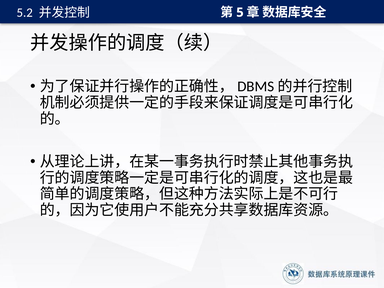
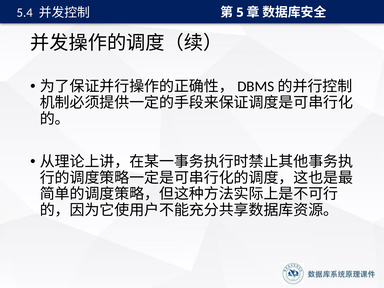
5.2: 5.2 -> 5.4 (25, 13)
